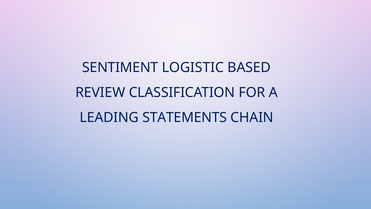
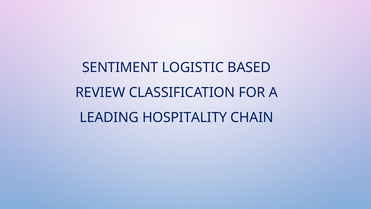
STATEMENTS: STATEMENTS -> HOSPITALITY (185, 117)
